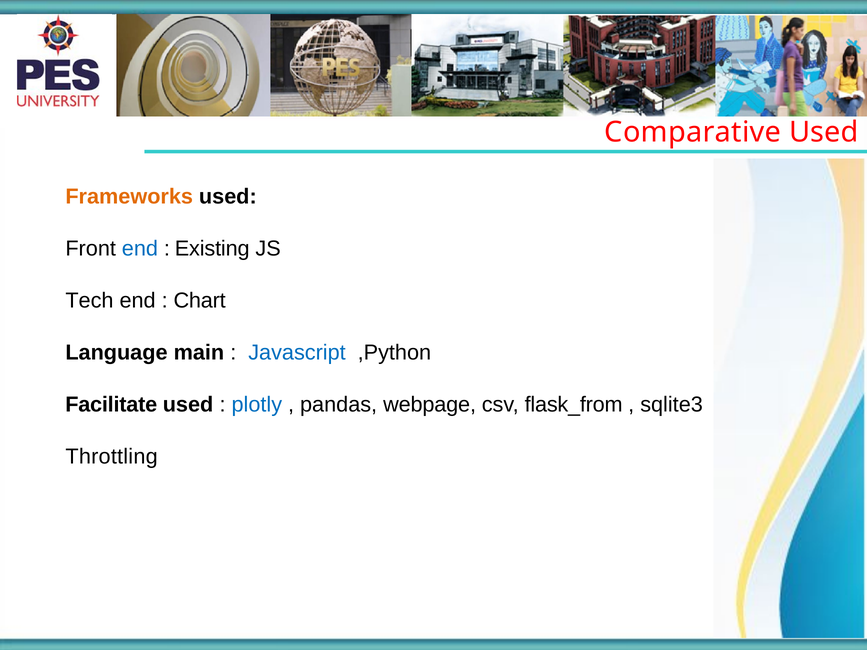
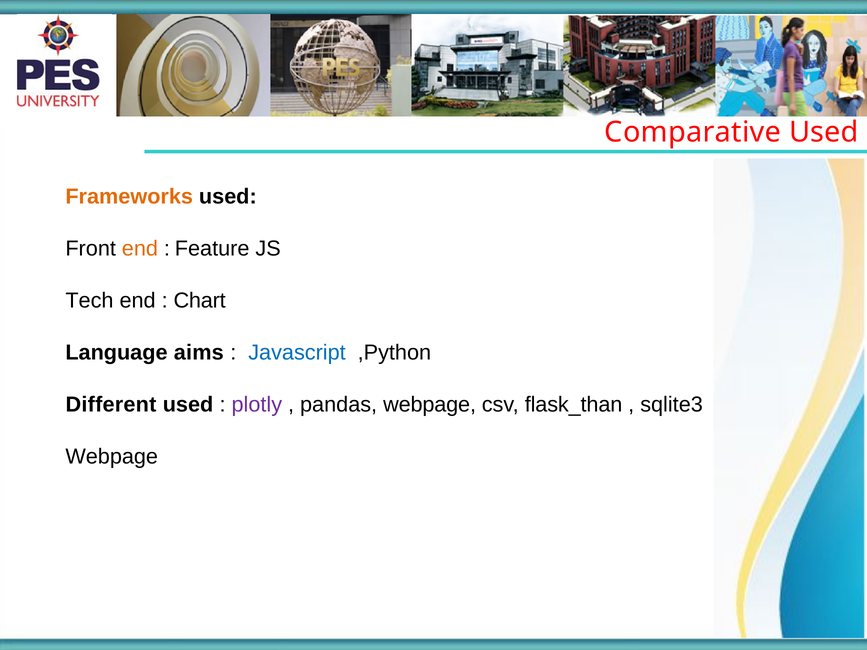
end colour: blue -> orange (140, 249)
Existing: Existing -> Feature (212, 249)
main: main -> aims (199, 353)
Facilitate: Facilitate -> Different (111, 405)
plotly colour: blue -> purple (257, 405)
flask_from: flask_from -> flask_than (574, 405)
Throttling: Throttling -> Webpage (112, 457)
